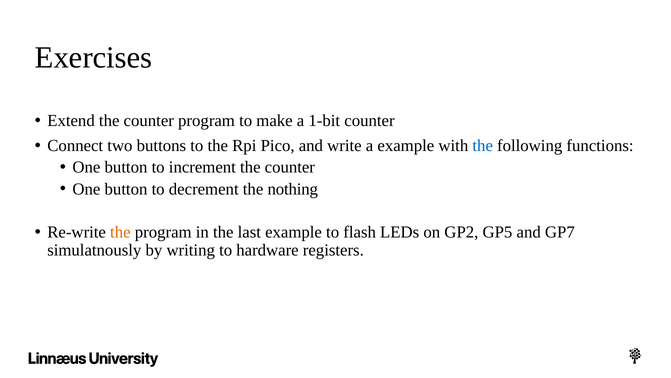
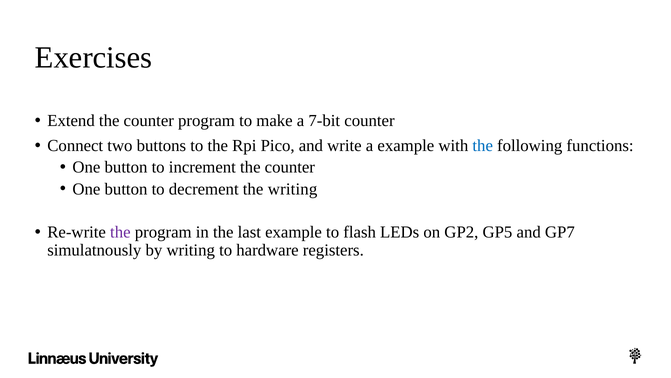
1-bit: 1-bit -> 7-bit (324, 120)
the nothing: nothing -> writing (293, 189)
the colour: orange -> purple (120, 232)
